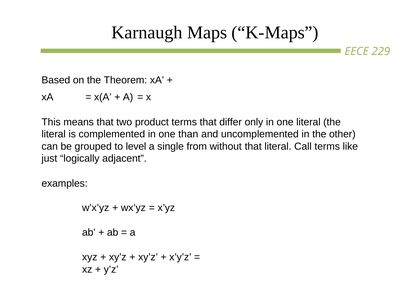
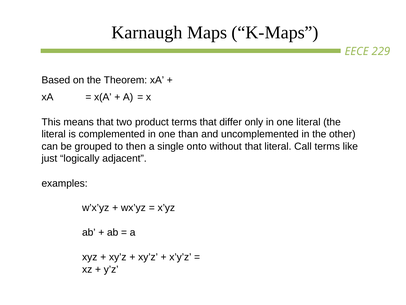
level: level -> then (136, 146)
from: from -> onto (197, 146)
